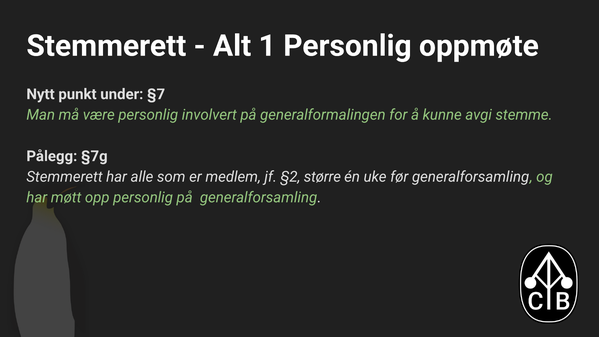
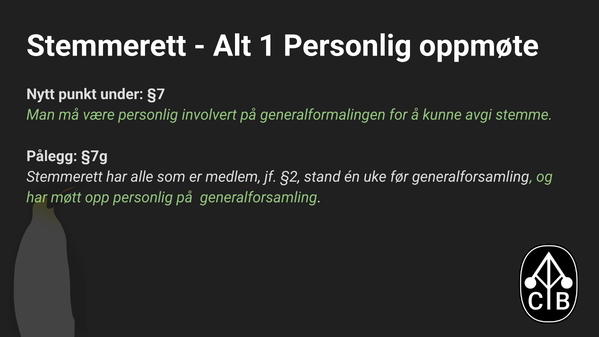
større: større -> stand (322, 177)
